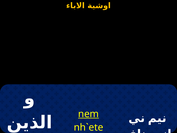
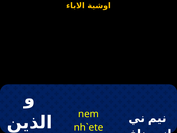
nem underline: present -> none (88, 114)
